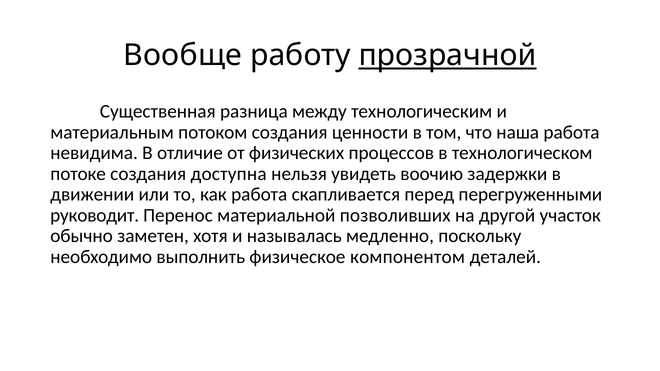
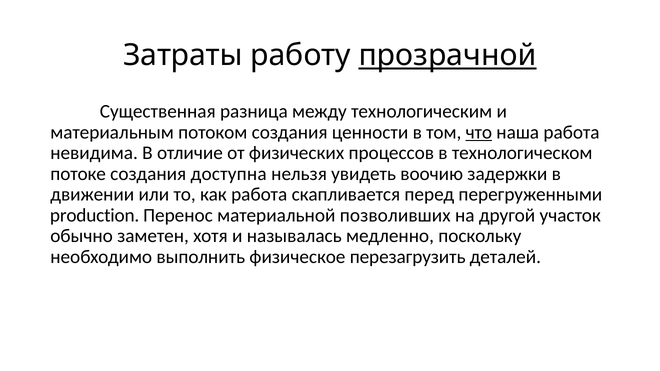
Вообще: Вообще -> Затраты (183, 55)
что underline: none -> present (479, 132)
руководит: руководит -> production (95, 215)
компонентом: компонентом -> перезагрузить (408, 257)
